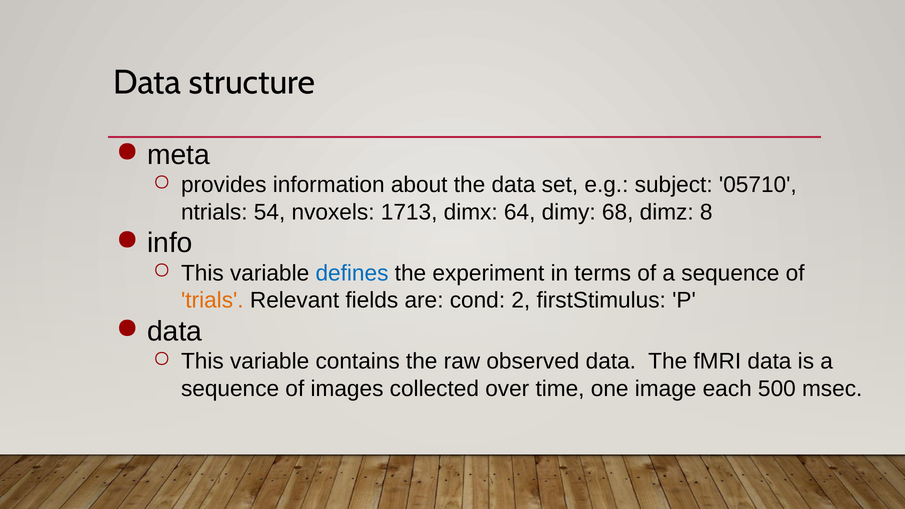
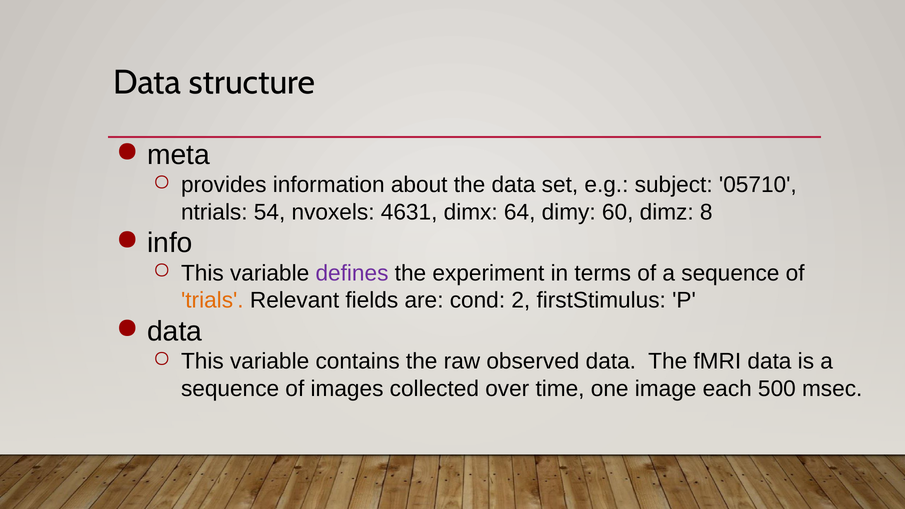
1713: 1713 -> 4631 (409, 212)
68: 68 -> 60 (618, 212)
defines colour: blue -> purple (352, 273)
